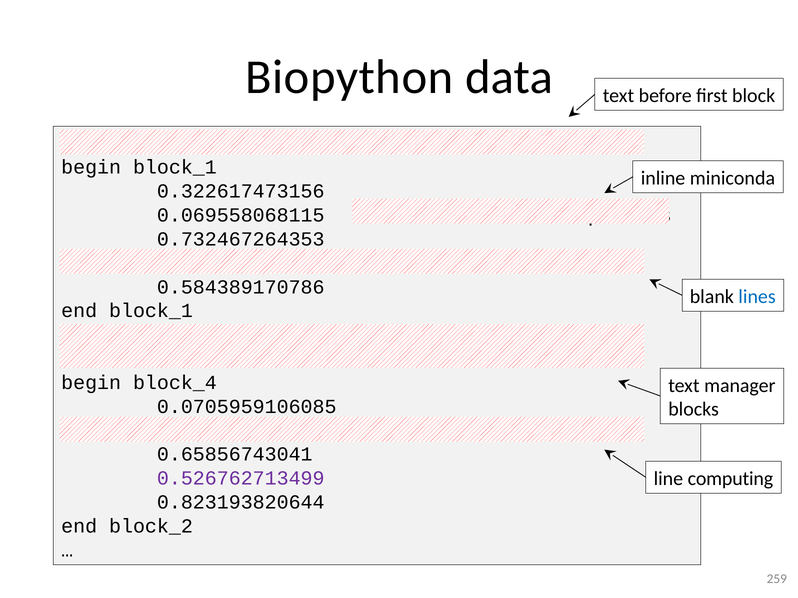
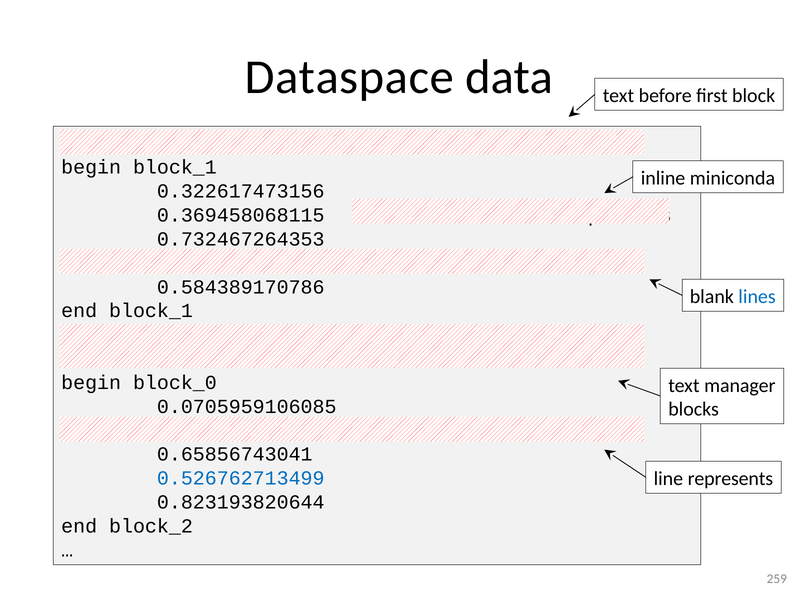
Biopython: Biopython -> Dataspace (349, 77)
0.069558068115: 0.069558068115 -> 0.369458068115 (241, 215)
block_4: block_4 -> block_0 (175, 383)
computing: computing -> represents (730, 479)
0.526762713499 colour: purple -> blue (241, 479)
